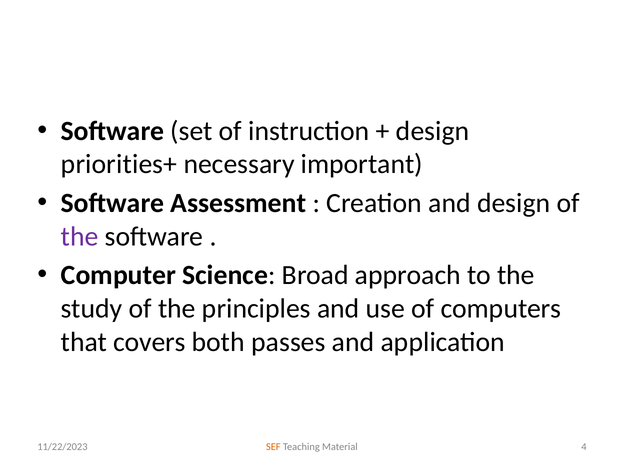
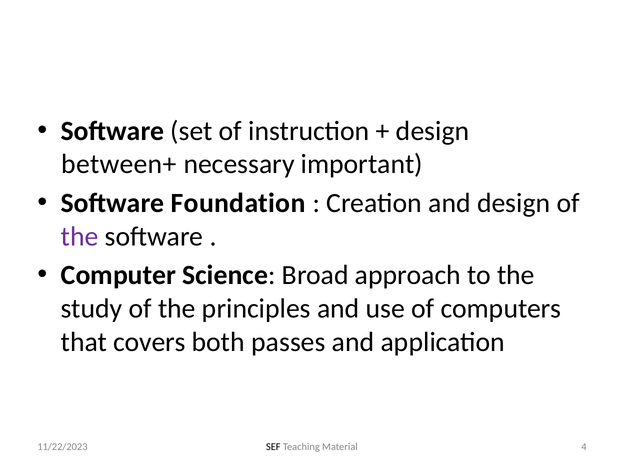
priorities+: priorities+ -> between+ (119, 164)
Assessment: Assessment -> Foundation (238, 203)
SEF colour: orange -> black (273, 447)
